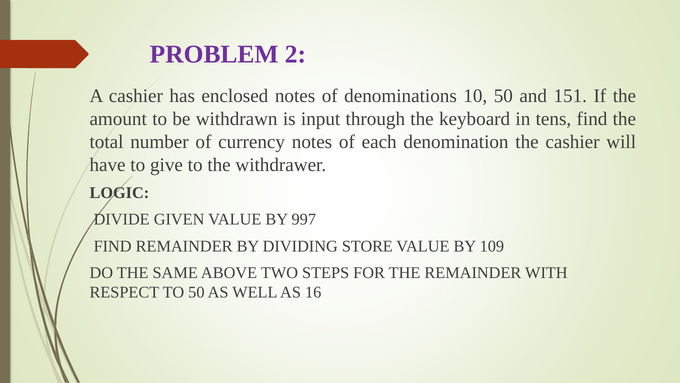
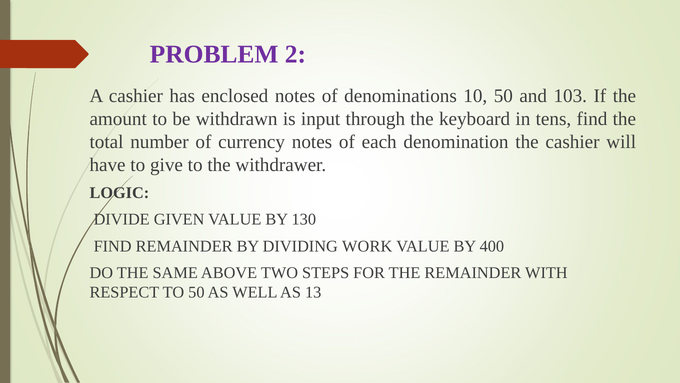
151: 151 -> 103 (570, 96)
997: 997 -> 130 (304, 219)
STORE: STORE -> WORK (367, 246)
109: 109 -> 400 (492, 246)
16: 16 -> 13 (313, 292)
